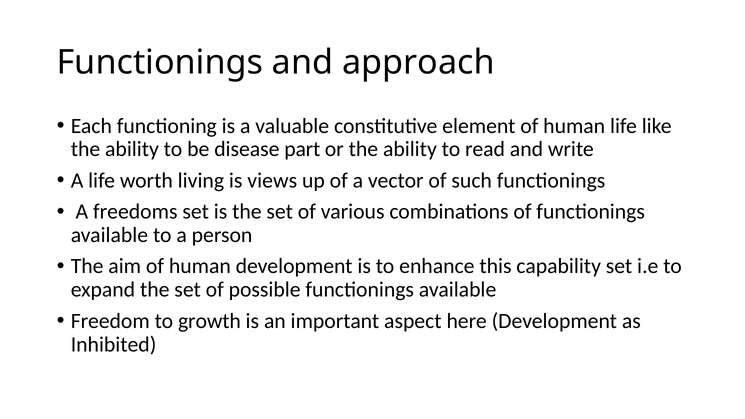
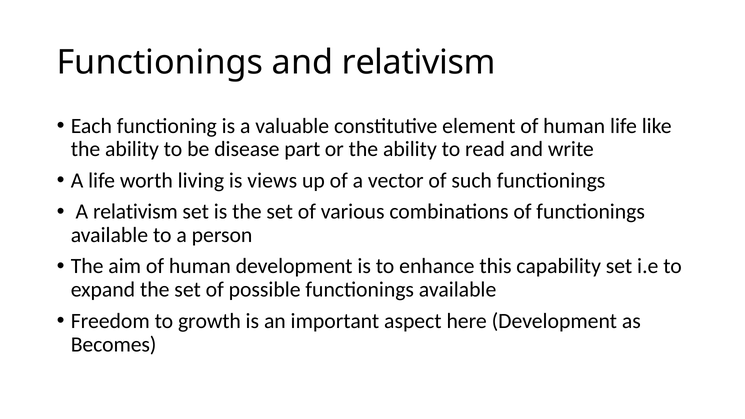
and approach: approach -> relativism (419, 63)
A freedoms: freedoms -> relativism (135, 212)
Inhibited: Inhibited -> Becomes (114, 344)
